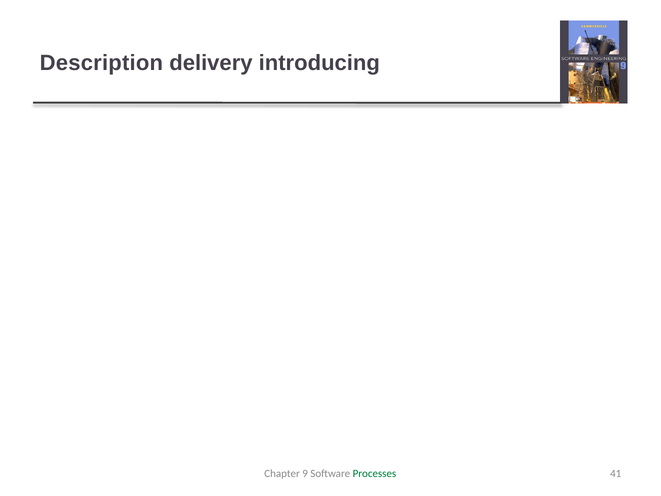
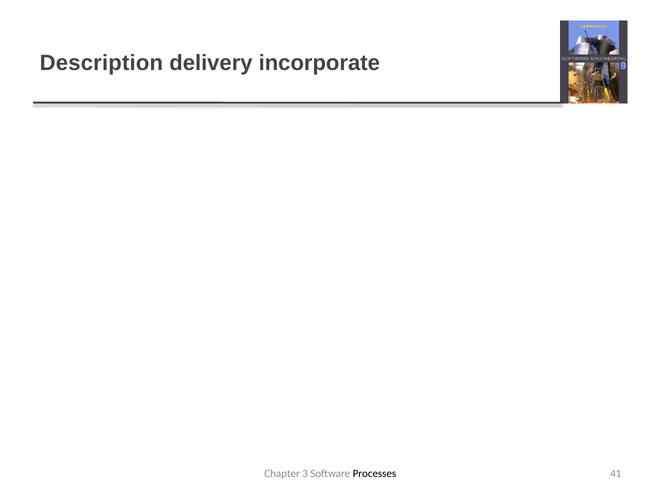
introducing: introducing -> incorporate (319, 63)
9: 9 -> 3 (305, 473)
Processes colour: green -> black (374, 473)
